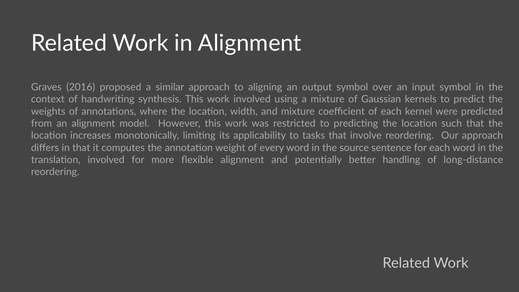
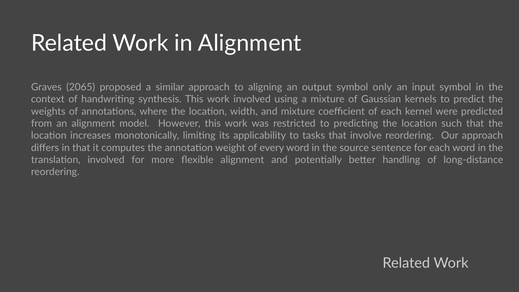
2016: 2016 -> 2065 (81, 87)
over: over -> only (382, 87)
